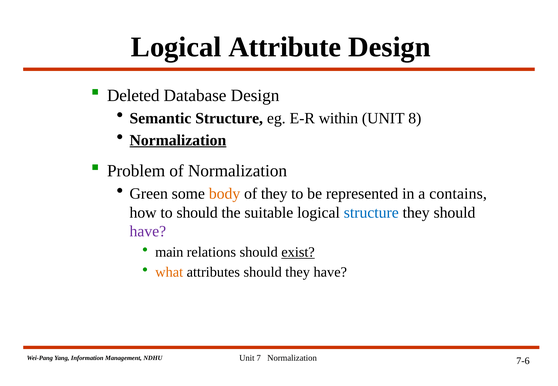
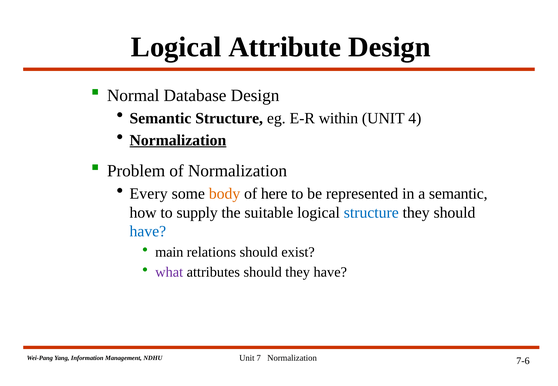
Deleted: Deleted -> Normal (133, 95)
8: 8 -> 4 (415, 118)
Green: Green -> Every (149, 194)
of they: they -> here (274, 194)
a contains: contains -> semantic (458, 194)
to should: should -> supply (197, 213)
have colour: purple -> blue (148, 232)
exist underline: present -> none (298, 252)
what colour: orange -> purple (169, 272)
